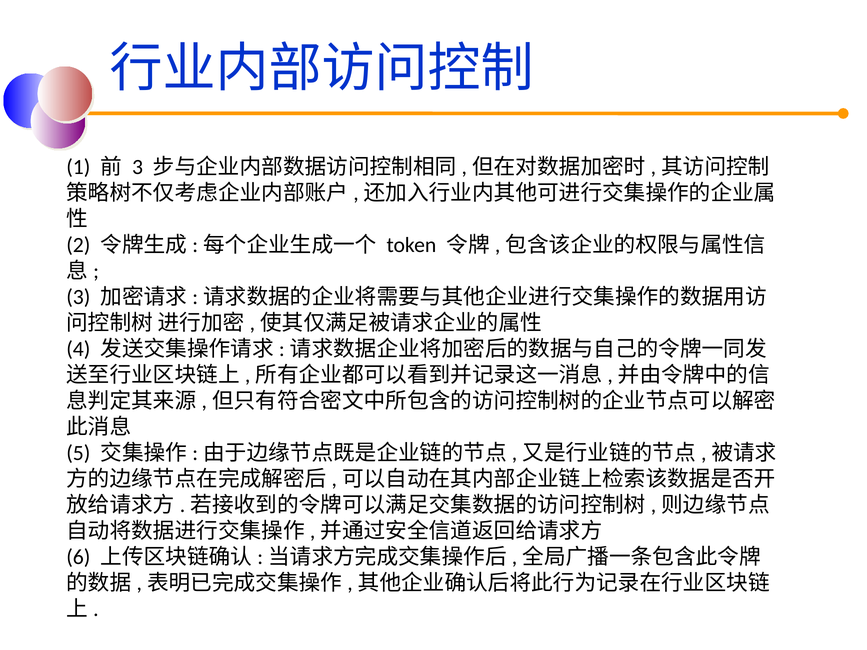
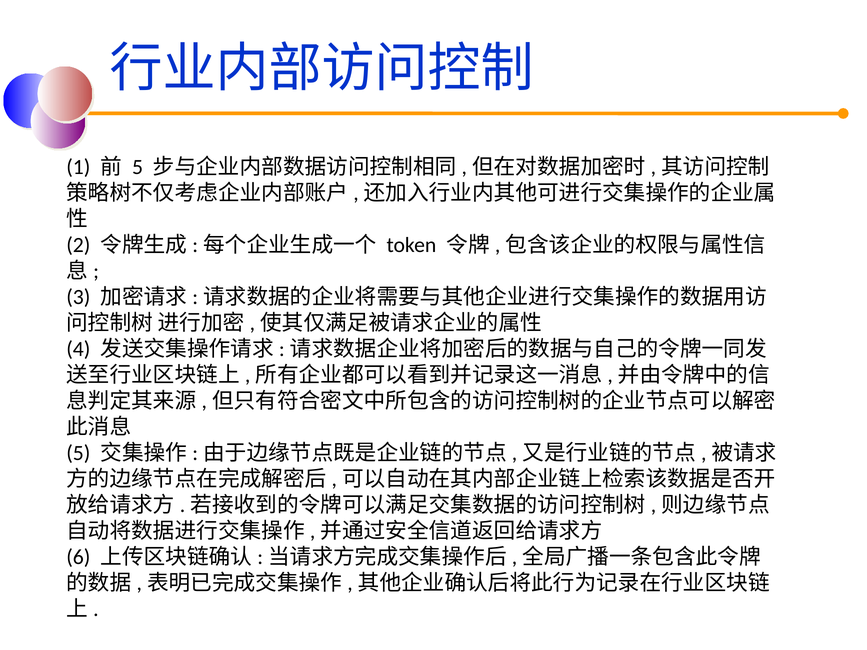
3: 3 -> 5 (138, 167)
